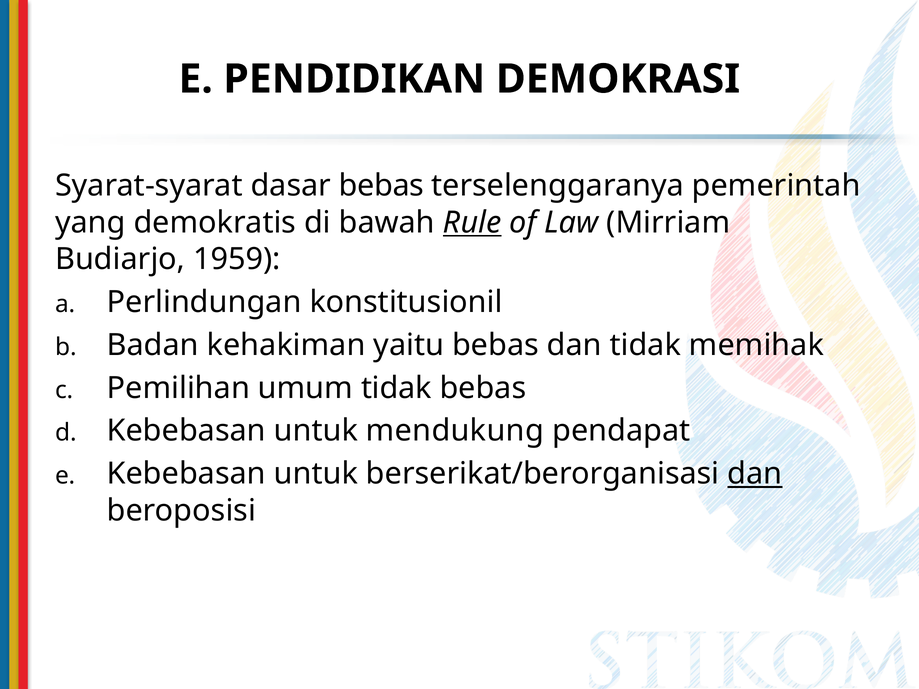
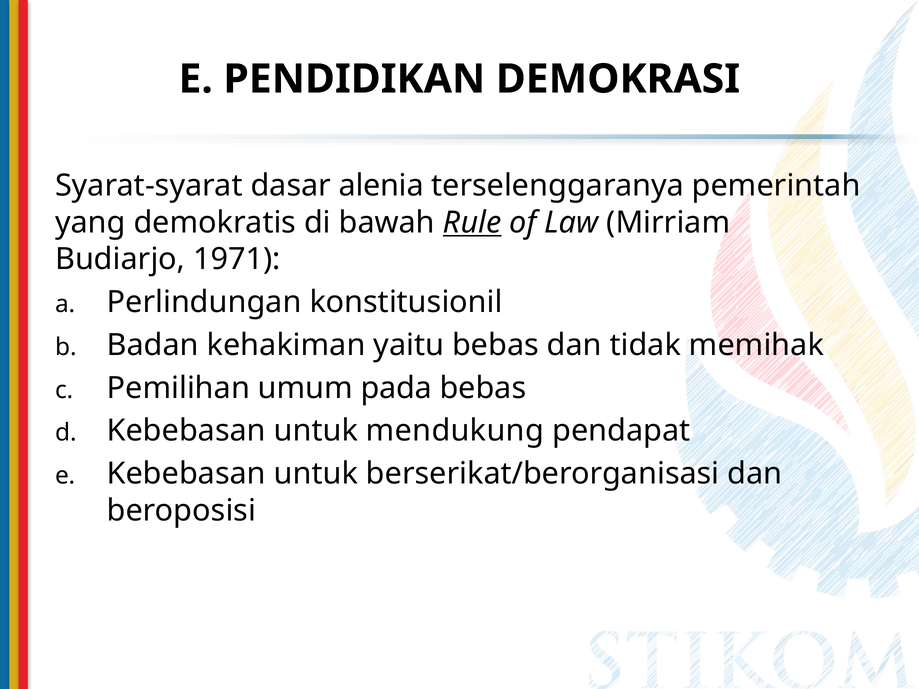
dasar bebas: bebas -> alenia (381, 186)
1959: 1959 -> 1971 (237, 259)
umum tidak: tidak -> pada (396, 388)
dan underline: present -> none (755, 474)
